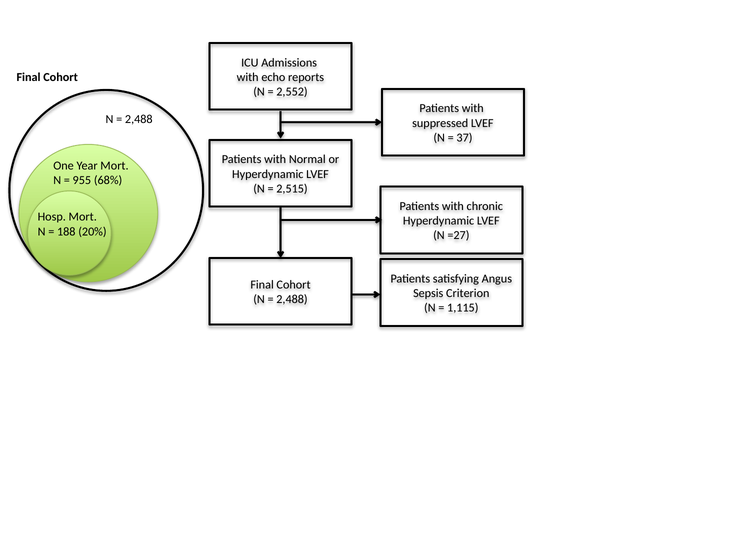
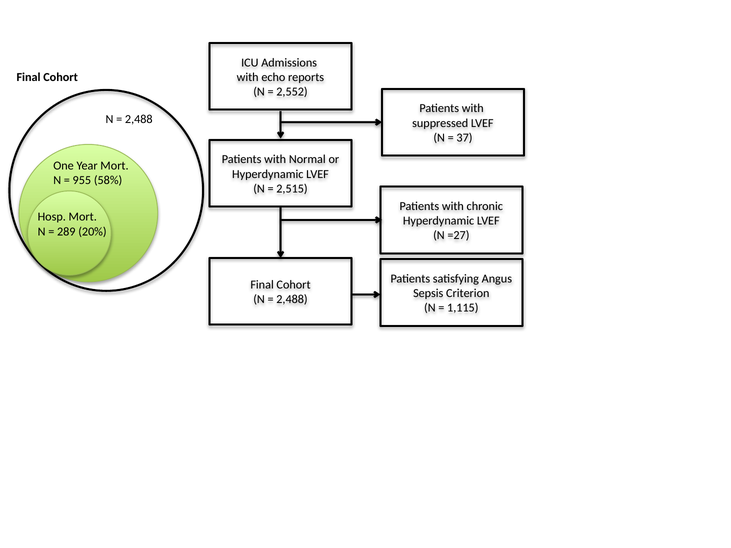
68%: 68% -> 58% (108, 180)
188: 188 -> 289 (66, 232)
